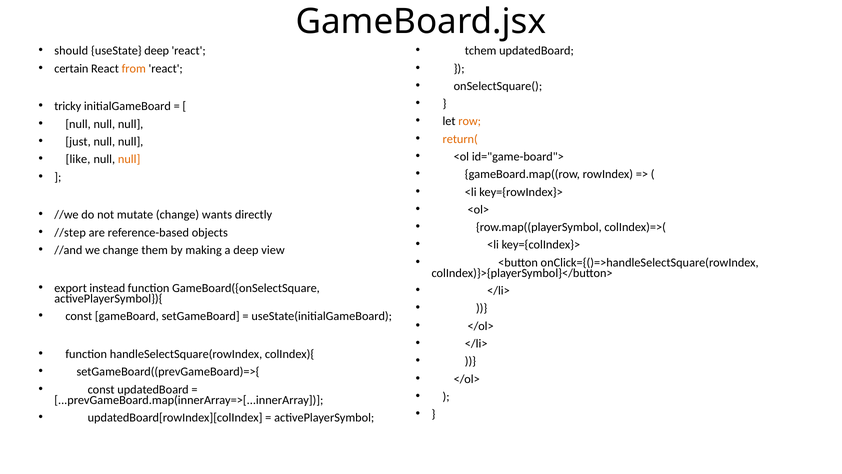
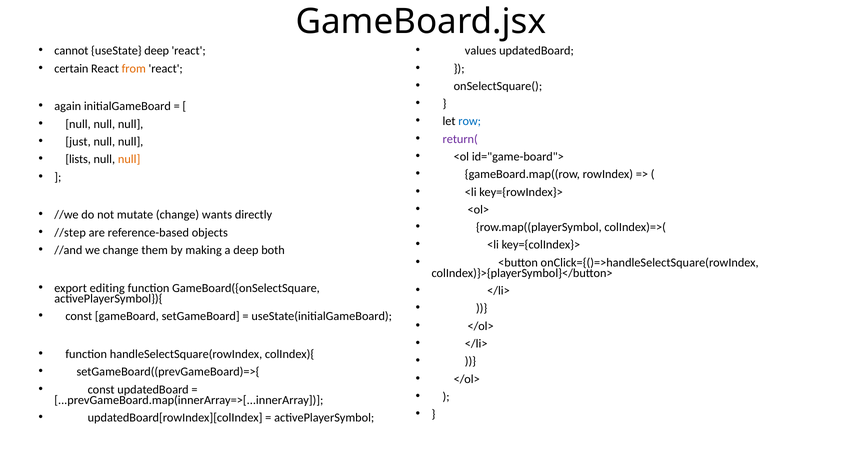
should: should -> cannot (71, 51)
tchem: tchem -> values (481, 51)
tricky: tricky -> again (68, 106)
row colour: orange -> blue (470, 121)
return( colour: orange -> purple (460, 139)
like: like -> lists (78, 159)
view: view -> both (273, 250)
instead: instead -> editing (107, 288)
